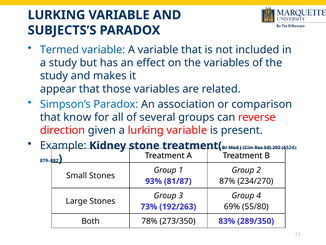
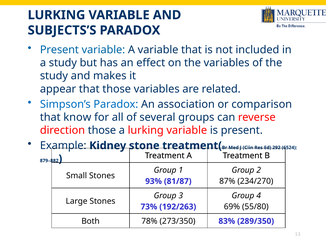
Termed: Termed -> Present (59, 50)
direction given: given -> those (102, 130)
